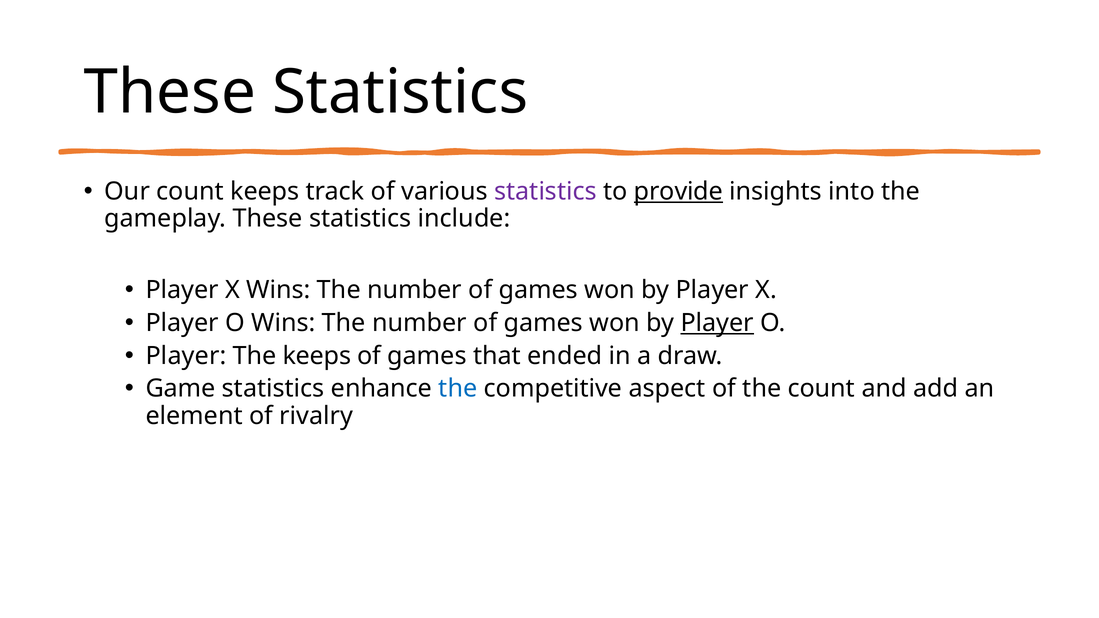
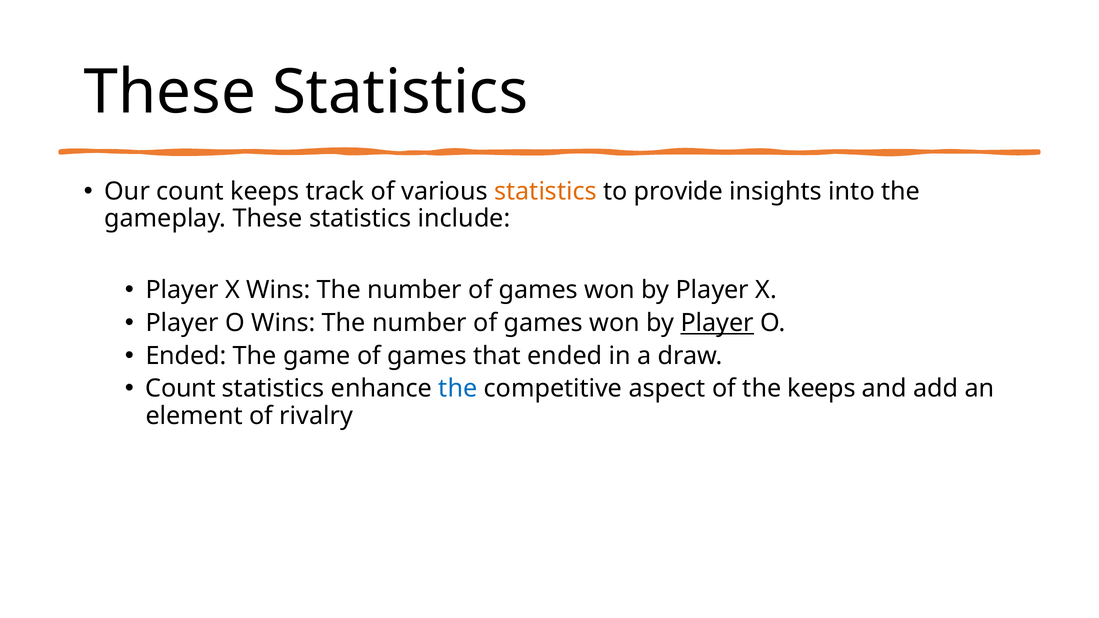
statistics colour: purple -> orange (545, 191)
provide underline: present -> none (678, 191)
Player: Player -> Ended (186, 356)
The keeps: keeps -> game (317, 356)
Game: Game -> Count (181, 389)
the count: count -> keeps (822, 389)
